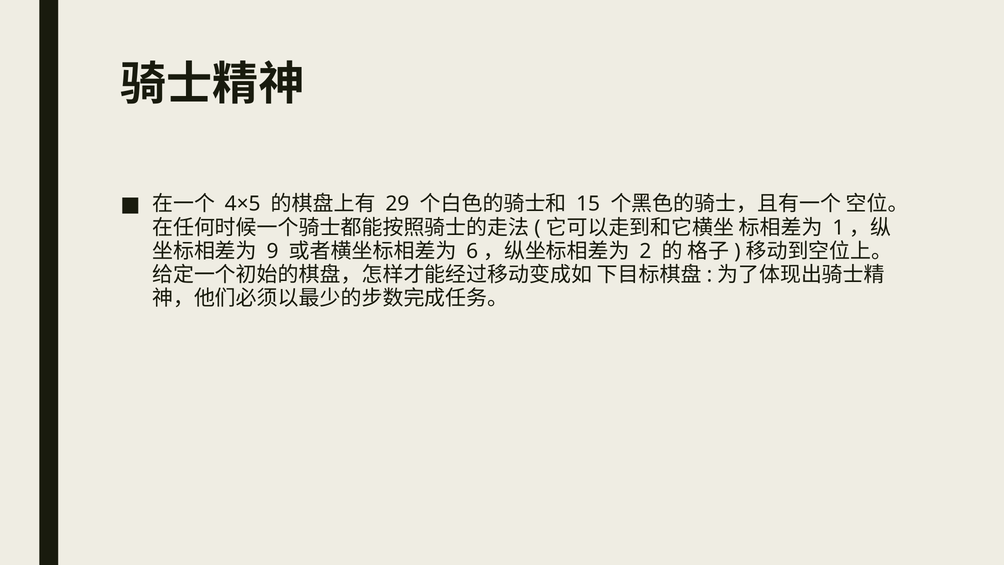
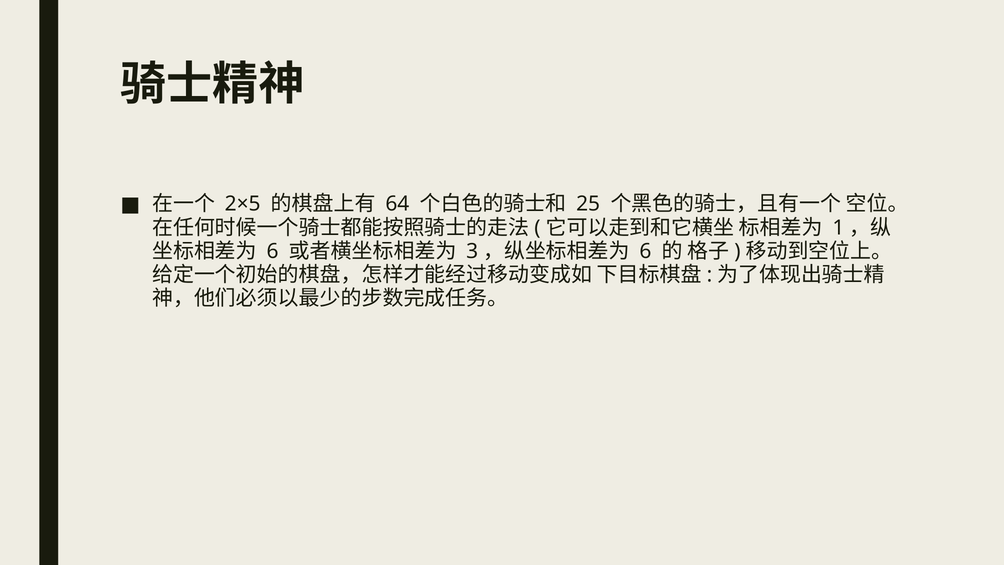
4×5: 4×5 -> 2×5 (243, 204)
29: 29 -> 64 (397, 204)
15: 15 -> 25 (588, 204)
9: 9 -> 6 (273, 251)
6: 6 -> 3 (472, 251)
2: 2 -> 6 (645, 251)
